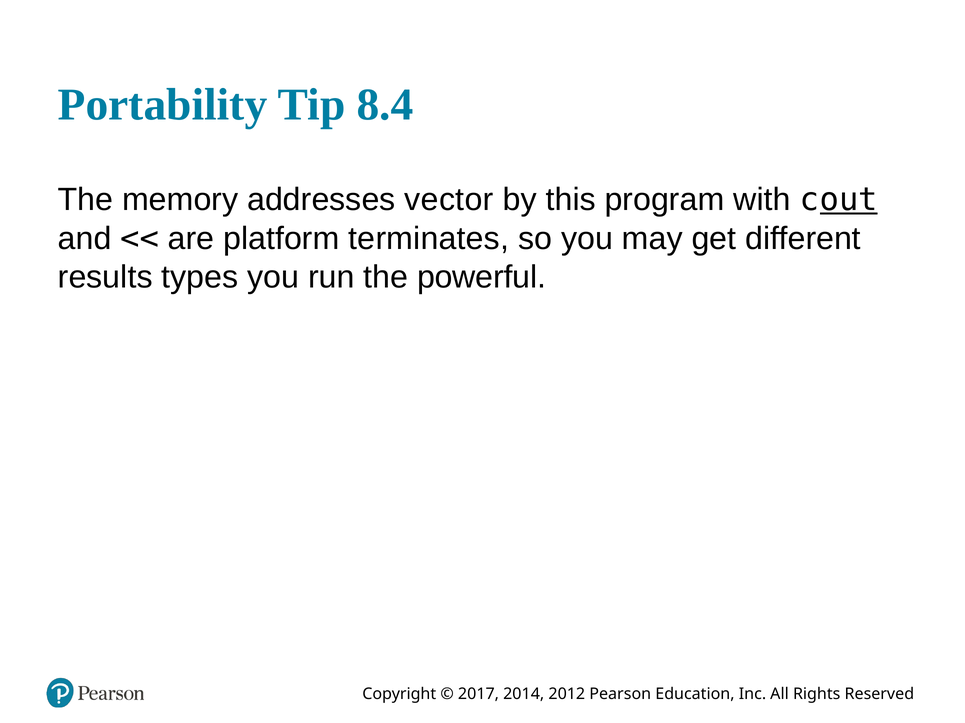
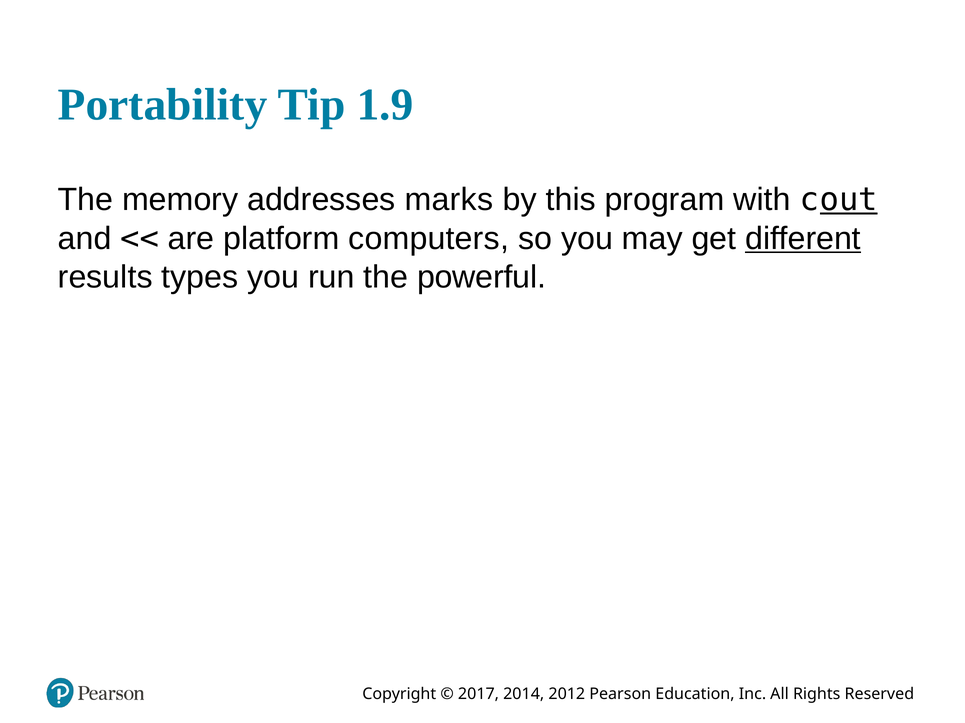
8.4: 8.4 -> 1.9 (385, 105)
vector: vector -> marks (449, 200)
terminates: terminates -> computers (429, 239)
different underline: none -> present (803, 239)
